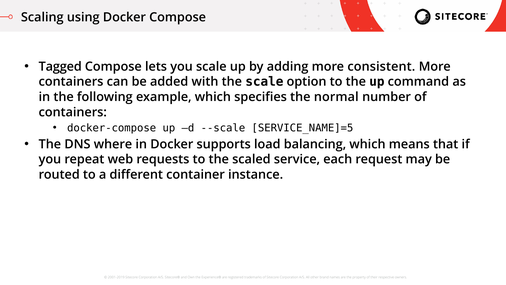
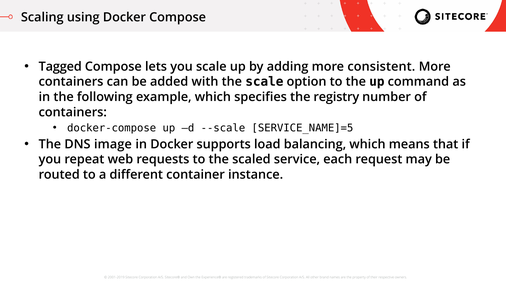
normal: normal -> registry (336, 97)
where: where -> image (113, 144)
